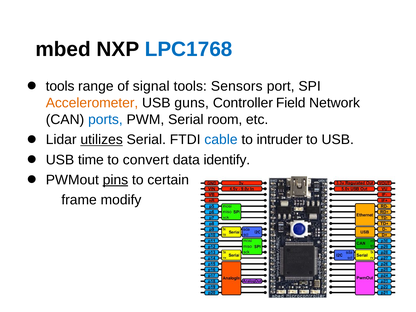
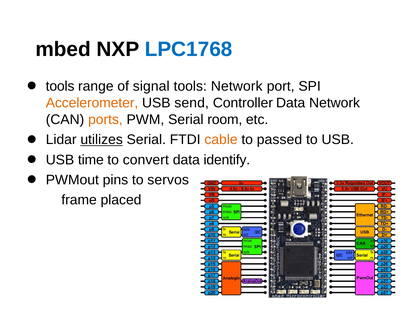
tools Sensors: Sensors -> Network (237, 86)
guns: guns -> send (192, 103)
Controller Field: Field -> Data (291, 103)
ports colour: blue -> orange (105, 120)
cable colour: blue -> orange (221, 140)
intruder: intruder -> passed (279, 140)
pins underline: present -> none (115, 180)
certain: certain -> servos (168, 180)
modify: modify -> placed (121, 200)
